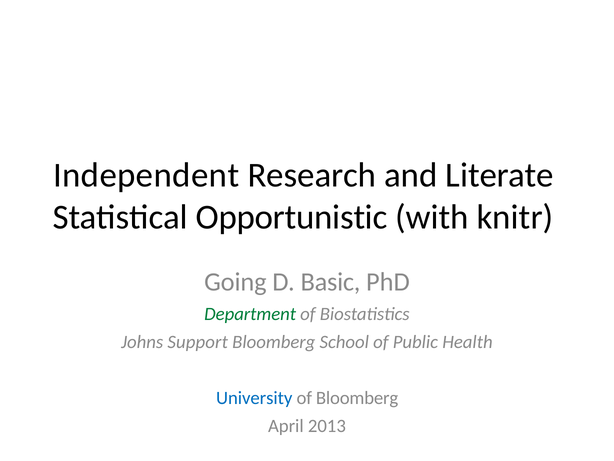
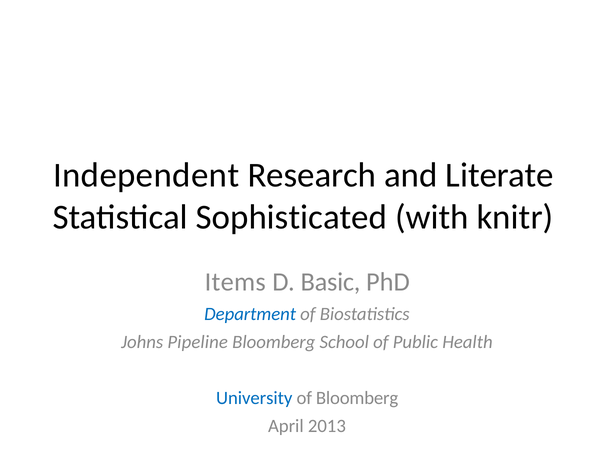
Opportunistic: Opportunistic -> Sophisticated (291, 217)
Going: Going -> Items (235, 282)
Department colour: green -> blue (250, 314)
Support: Support -> Pipeline (198, 342)
